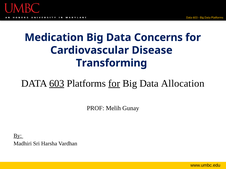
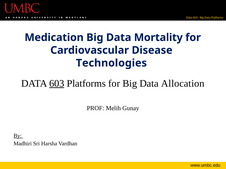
Concerns: Concerns -> Mortality (158, 38)
Transforming: Transforming -> Technologies (111, 63)
for underline: present -> none (114, 84)
